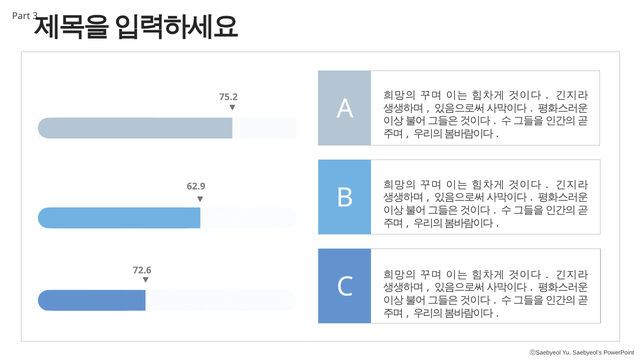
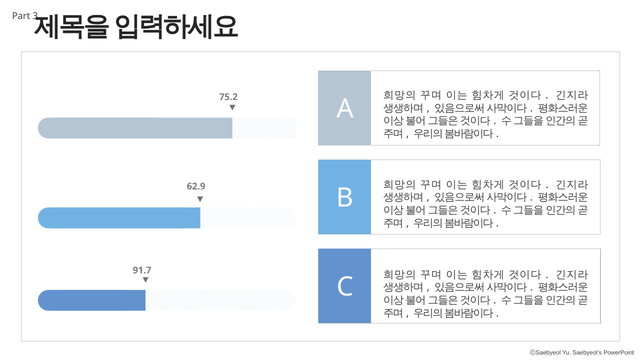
72.6: 72.6 -> 91.7 (142, 270)
